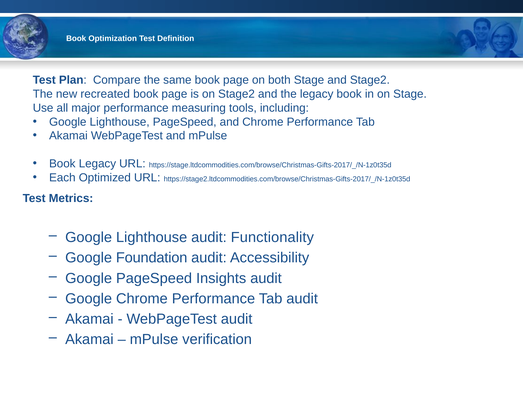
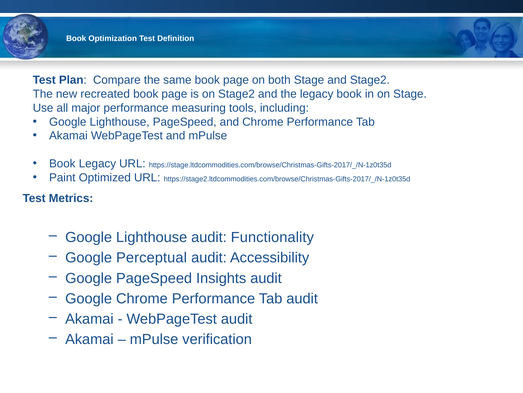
Each: Each -> Paint (62, 177)
Foundation: Foundation -> Perceptual (152, 257)
